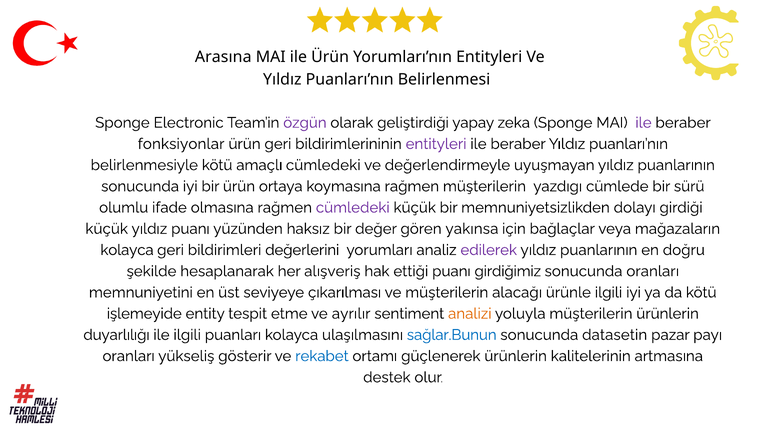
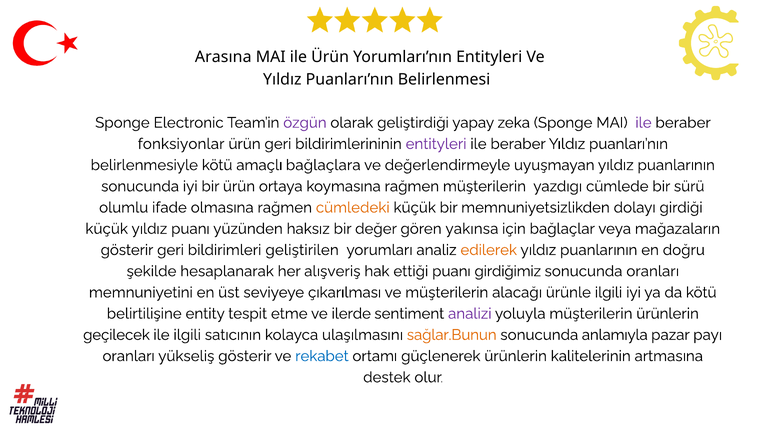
amaçlı cümledeki: cümledeki -> bağlaçlara (323, 165)
cümledeki colour: purple -> orange (353, 207)
kolayca: kolayca -> gösterir (127, 250)
değerlerini: değerlerini -> geliştirilen (302, 250)
edilerek colour: purple -> orange (489, 250)
işlemeyide: işlemeyide -> belirtilişine (144, 313)
ayrılır: ayrılır -> ilerde (351, 313)
analizi colour: orange -> purple (470, 313)
duyarlılığı: duyarlılığı -> geçilecek (116, 335)
puanları: puanları -> satıcının (233, 335)
sağlar.Bunun colour: blue -> orange (452, 335)
datasetin: datasetin -> anlamıyla (615, 335)
